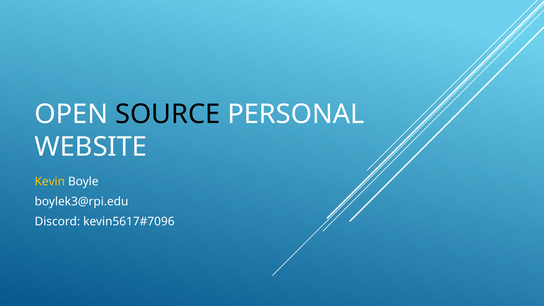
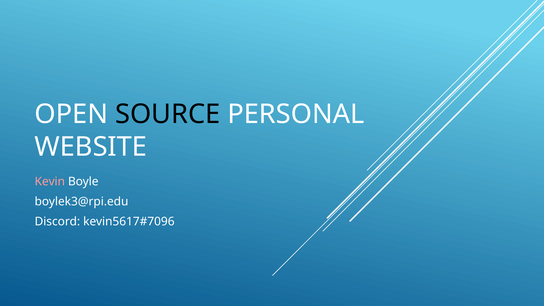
Kevin colour: yellow -> pink (50, 182)
